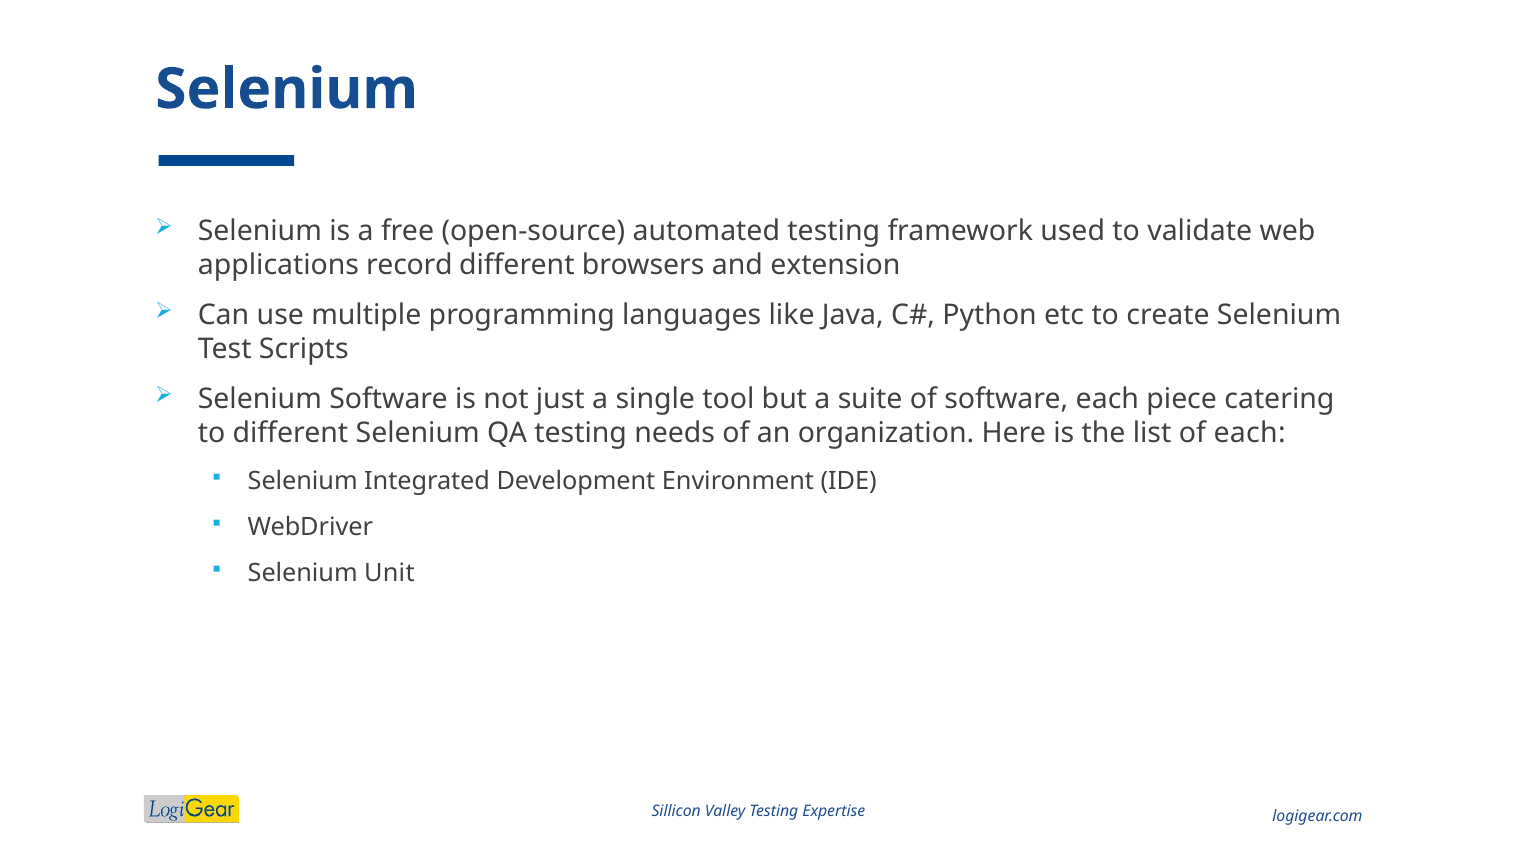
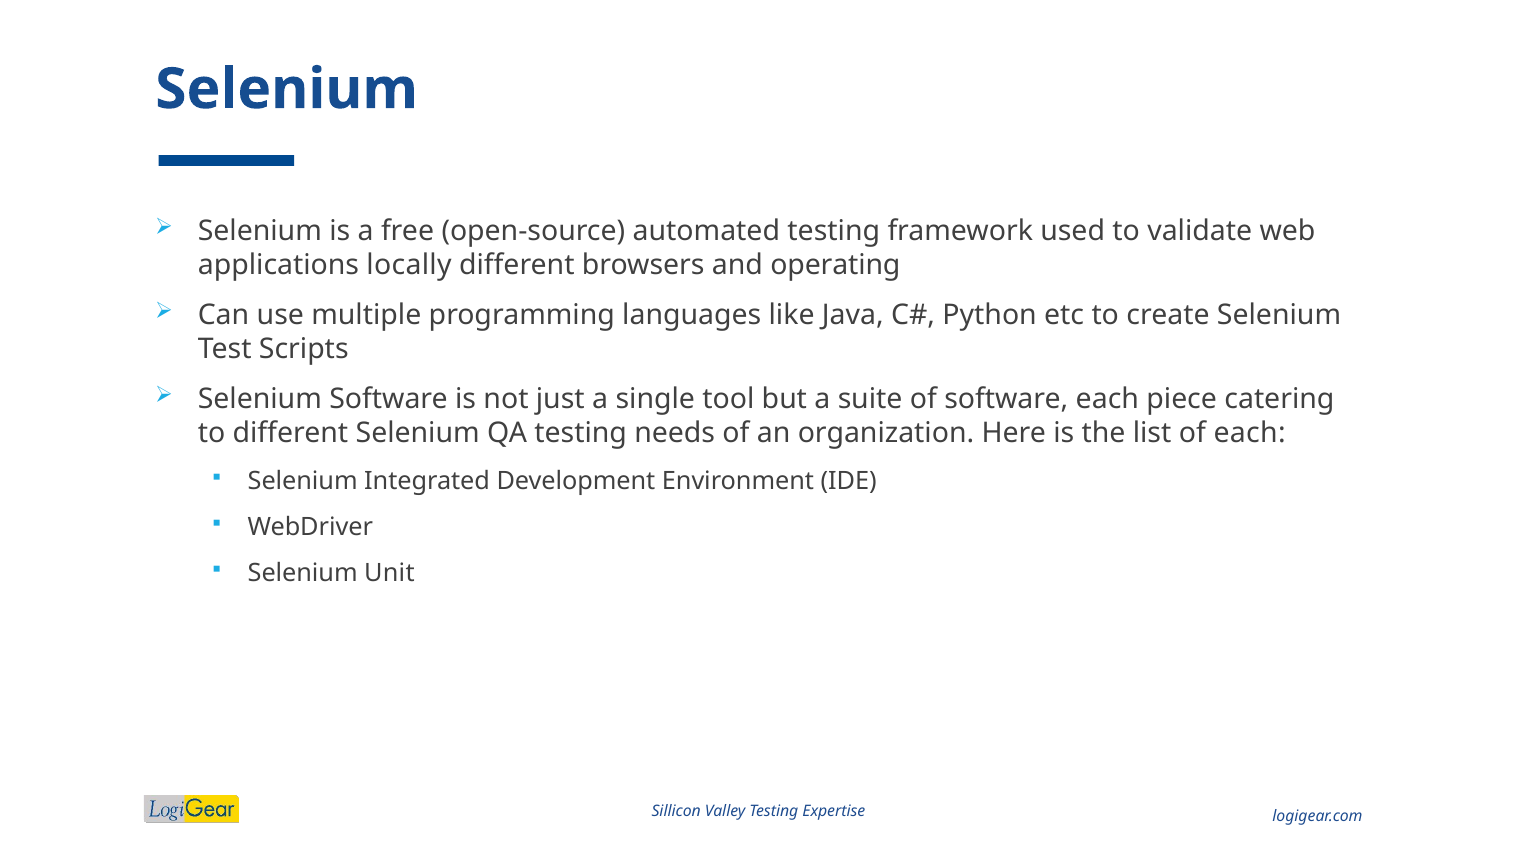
record: record -> locally (409, 265)
extension: extension -> operating (835, 265)
